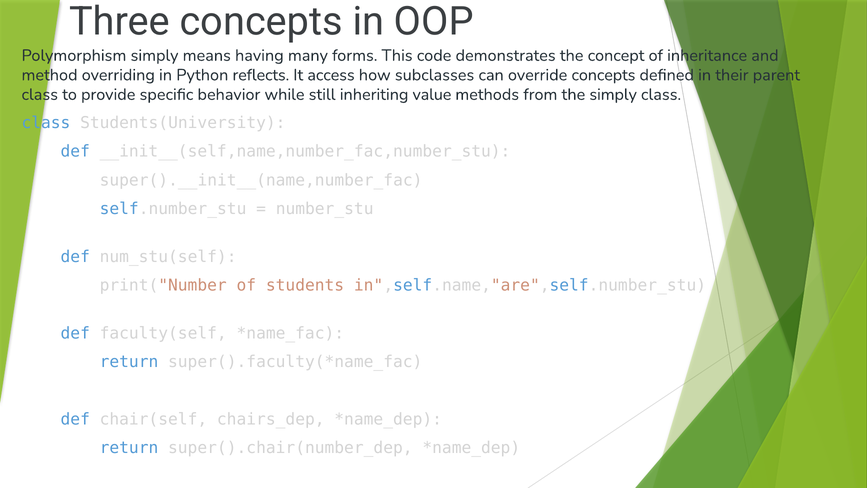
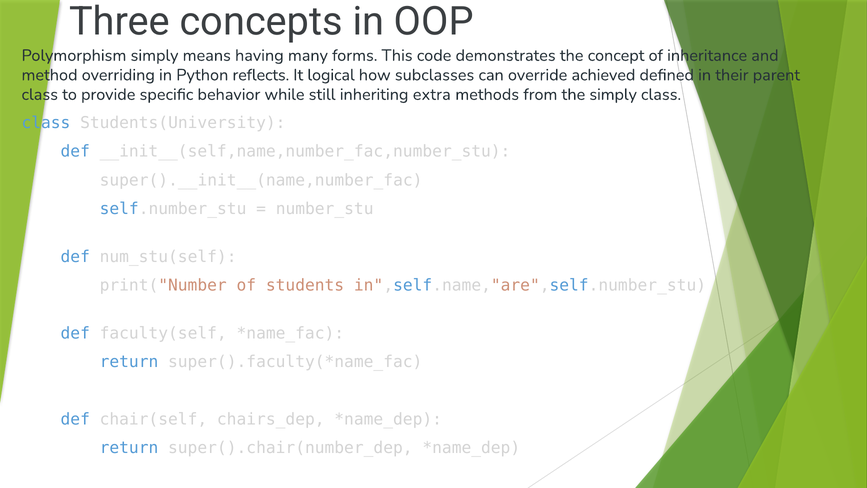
access: access -> logical (331, 75)
override concepts: concepts -> achieved (603, 75)
value: value -> extra (432, 94)
